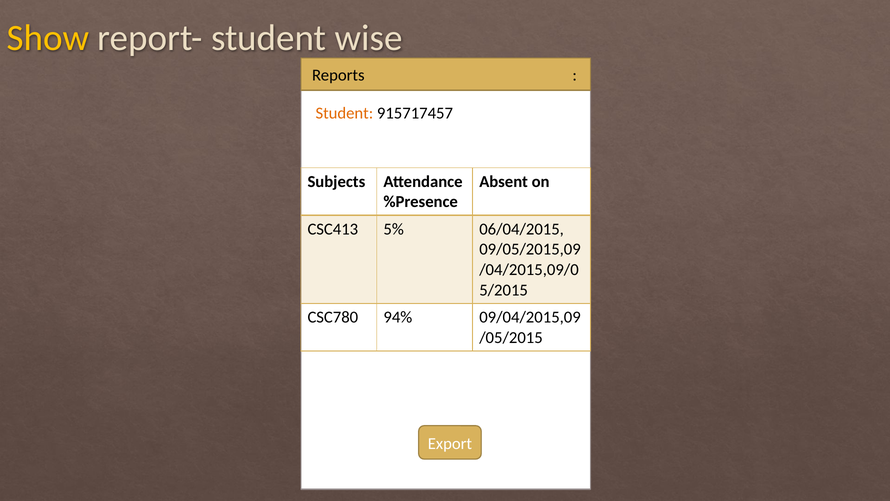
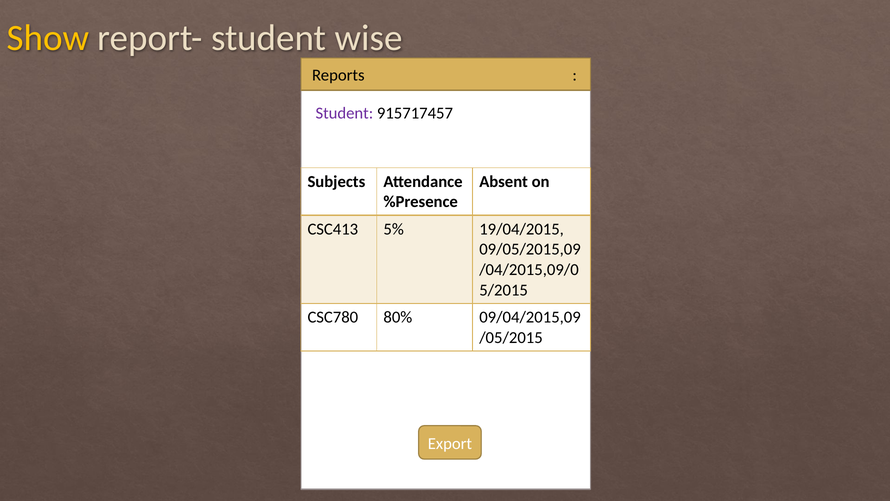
Student colour: orange -> purple (344, 113)
06/04/2015: 06/04/2015 -> 19/04/2015 (522, 229)
94%: 94% -> 80% (398, 317)
